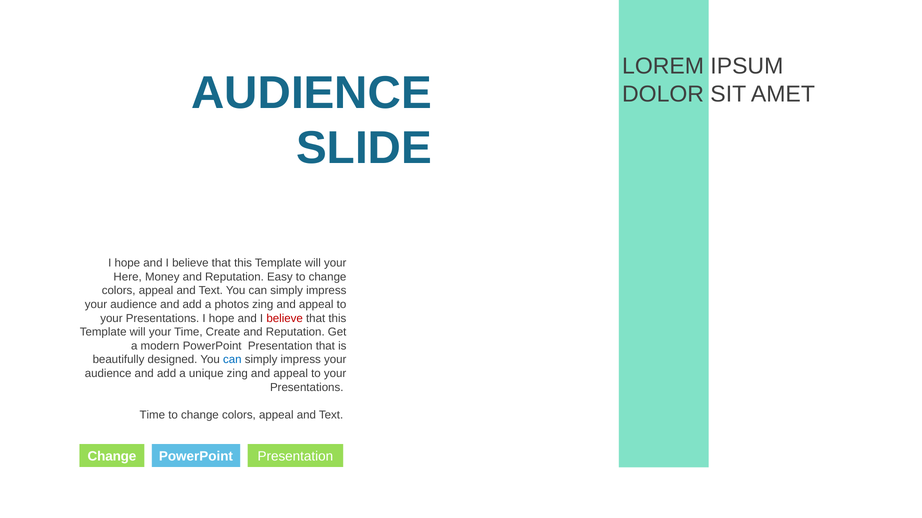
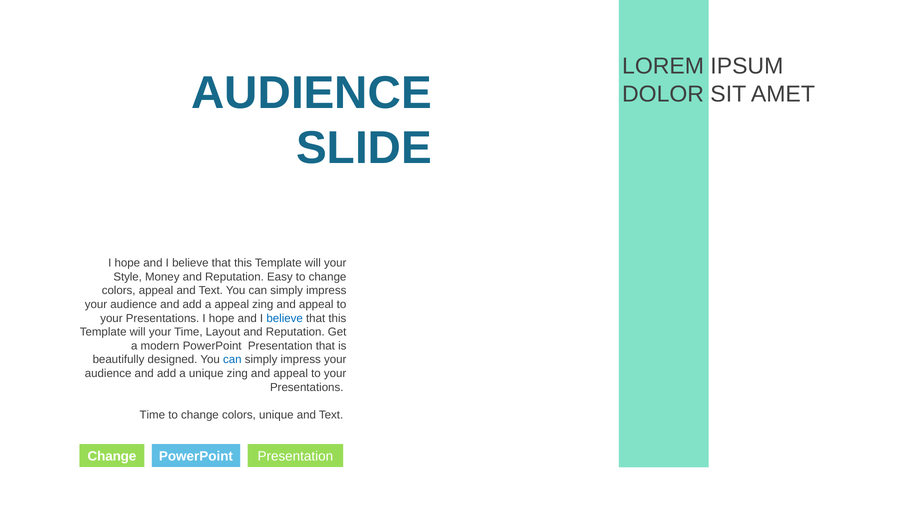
Here: Here -> Style (128, 277)
a photos: photos -> appeal (232, 305)
believe colour: red -> blue (285, 319)
Create: Create -> Layout (223, 332)
appeal: appeal -> unique (276, 415)
